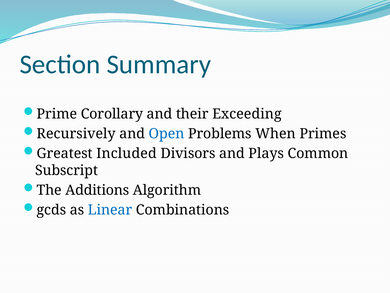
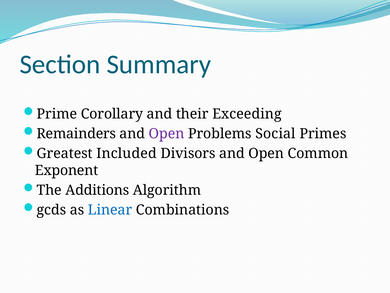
Recursively: Recursively -> Remainders (76, 133)
Open colour: blue -> purple (167, 133)
When: When -> Social (276, 133)
Divisors and Plays: Plays -> Open (266, 153)
Subscript: Subscript -> Exponent (67, 170)
